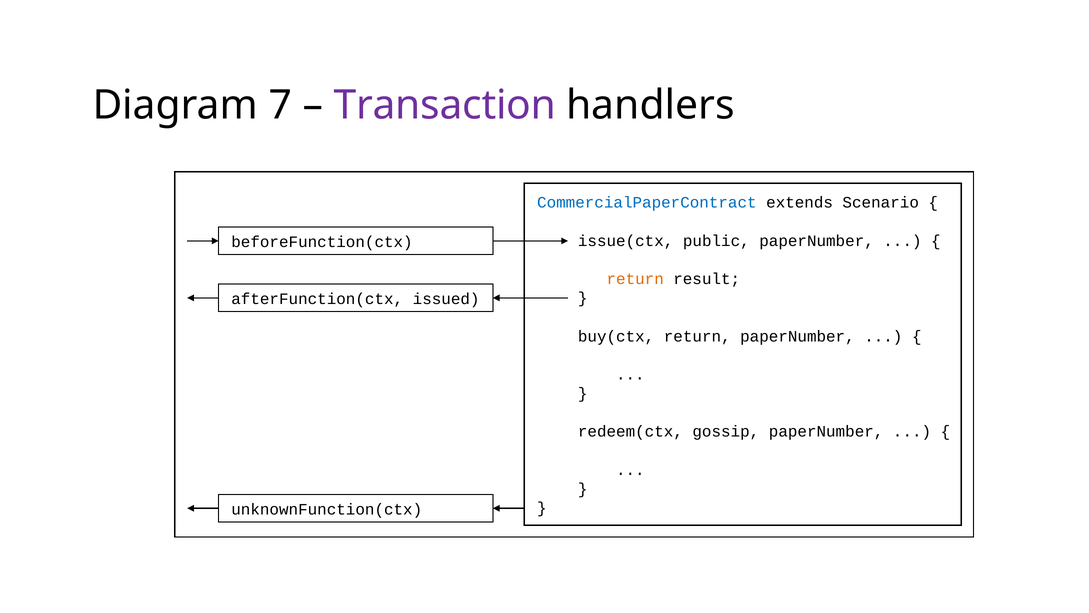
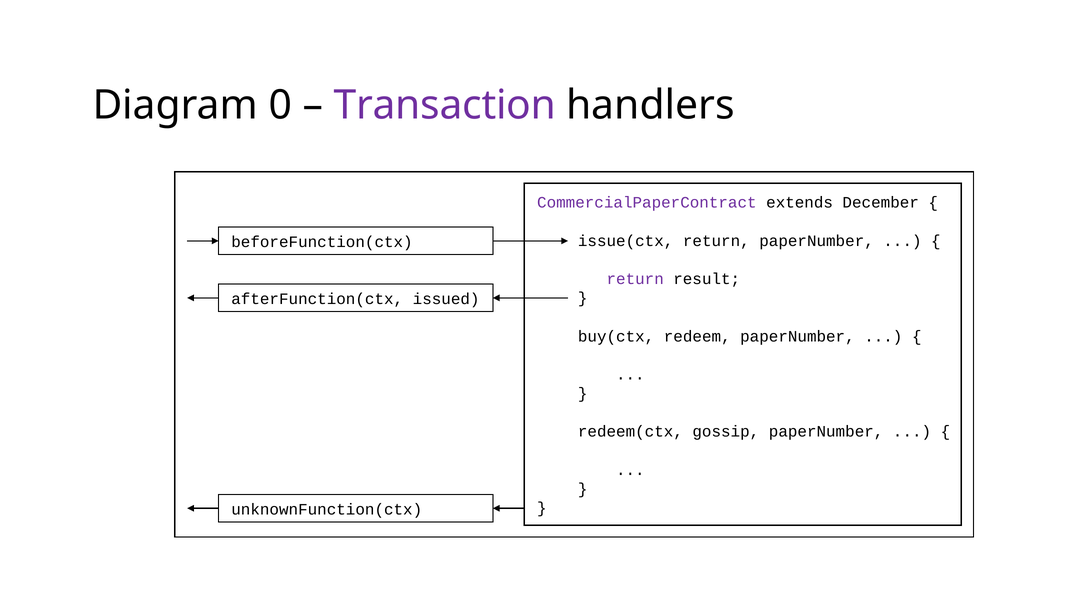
7: 7 -> 0 (280, 105)
CommercialPaperContract colour: blue -> purple (647, 203)
Scenario: Scenario -> December (881, 203)
issue(ctx public: public -> return (716, 241)
return colour: orange -> purple (635, 279)
buy(ctx return: return -> redeem (697, 336)
